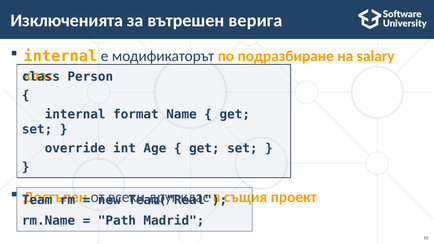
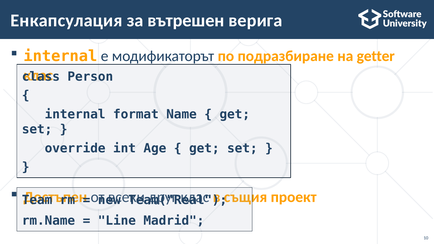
Изключенията: Изключенията -> Енкапсулация (67, 21)
salary: salary -> getter (376, 56)
Path: Path -> Line (117, 221)
